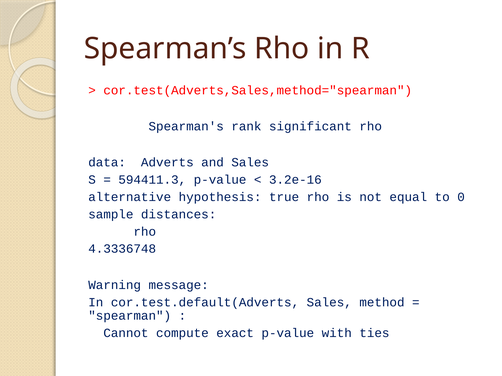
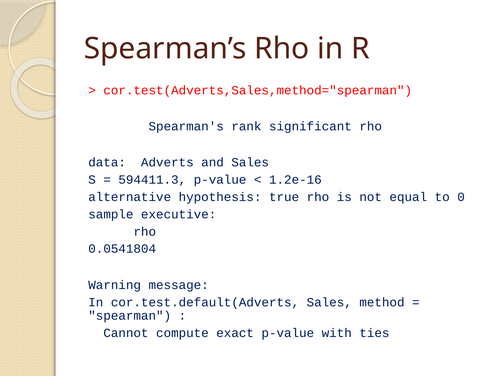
3.2e-16: 3.2e-16 -> 1.2e-16 (295, 180)
distances: distances -> executive (179, 215)
4.3336748: 4.3336748 -> 0.0541804 (122, 249)
